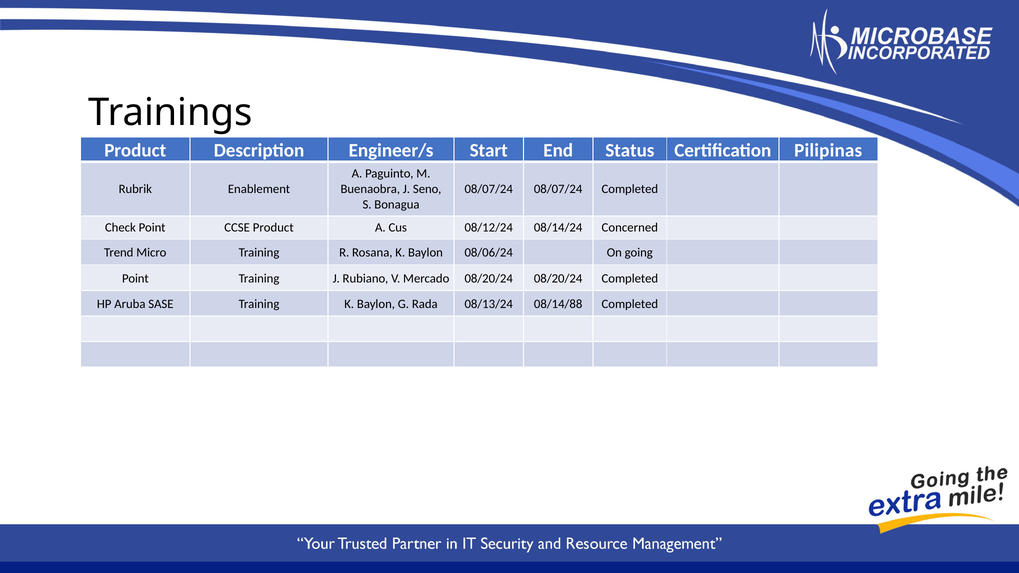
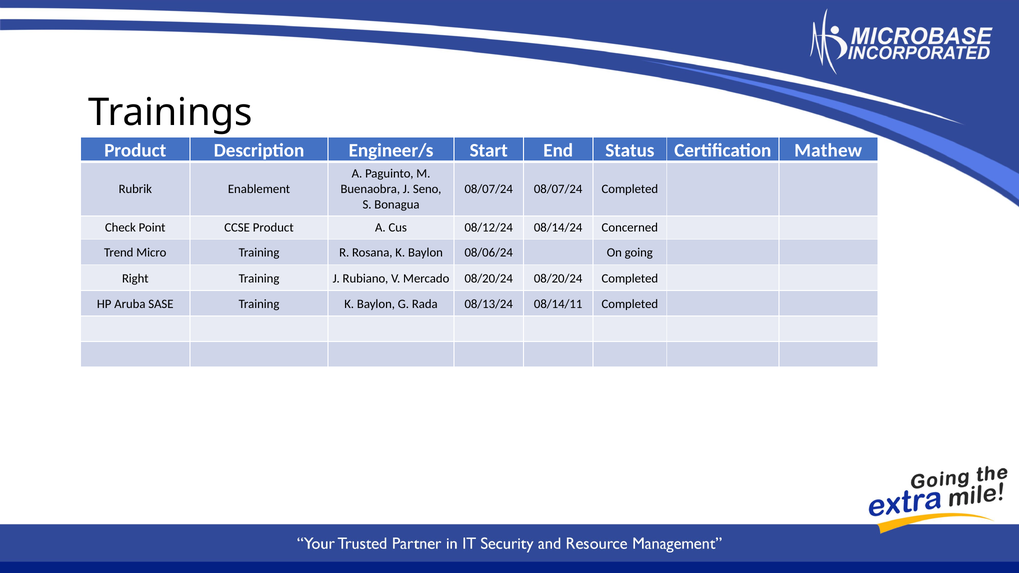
Pilipinas: Pilipinas -> Mathew (828, 150)
Point: Point -> Right (135, 278)
08/14/88: 08/14/88 -> 08/14/11 (558, 304)
